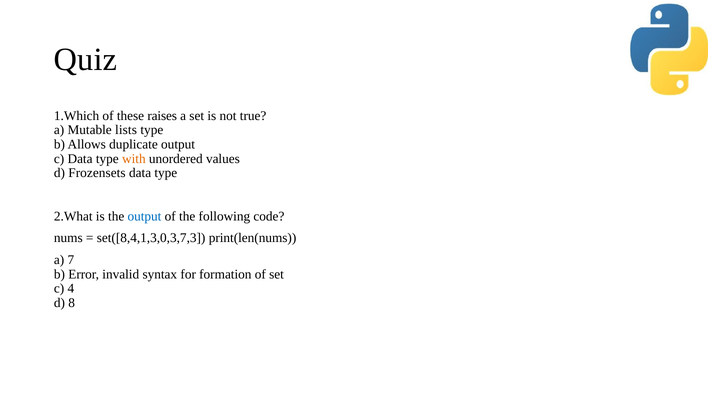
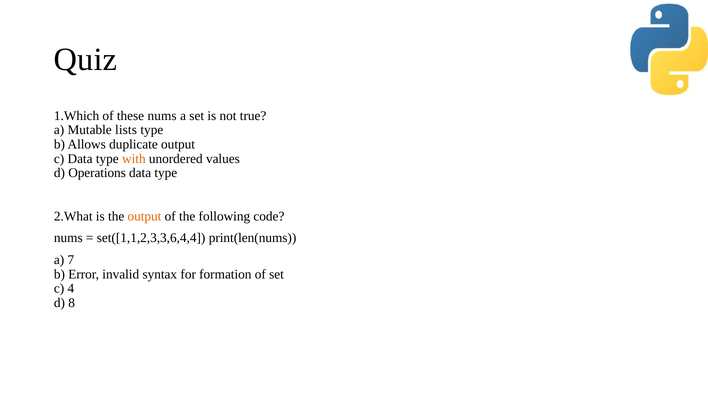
these raises: raises -> nums (162, 116)
Frozensets: Frozensets -> Operations (97, 173)
output colour: blue -> orange (144, 217)
set([8,4,1,3,0,3,7,3: set([8,4,1,3,0,3,7,3 -> set([1,1,2,3,3,6,4,4 (151, 238)
